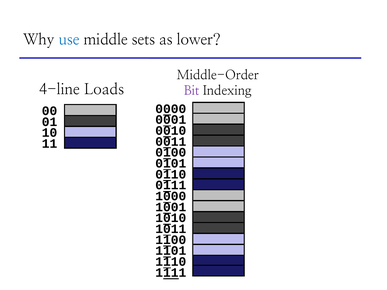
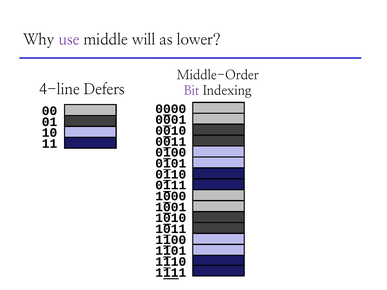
use colour: blue -> purple (69, 40)
sets: sets -> will (144, 40)
Loads: Loads -> Defers (104, 89)
